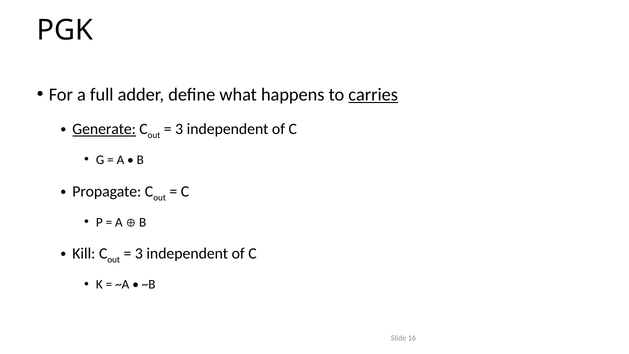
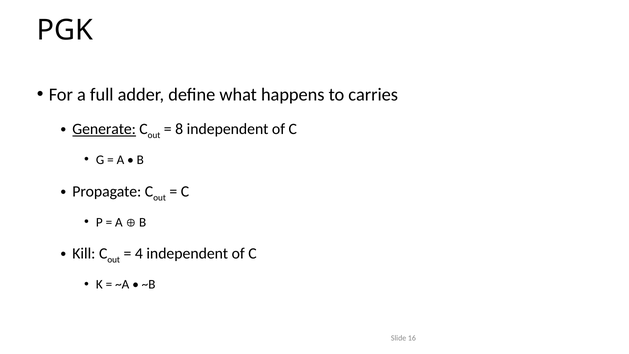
carries underline: present -> none (373, 95)
3: 3 -> 8 (179, 129)
3: 3 -> 4 (139, 254)
